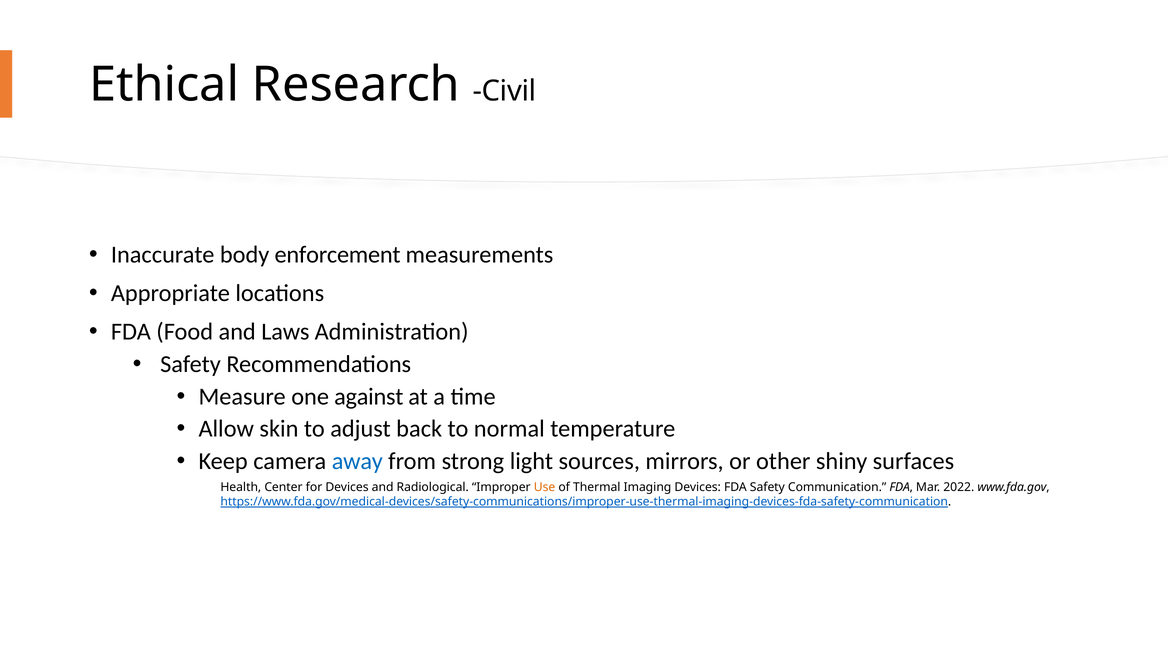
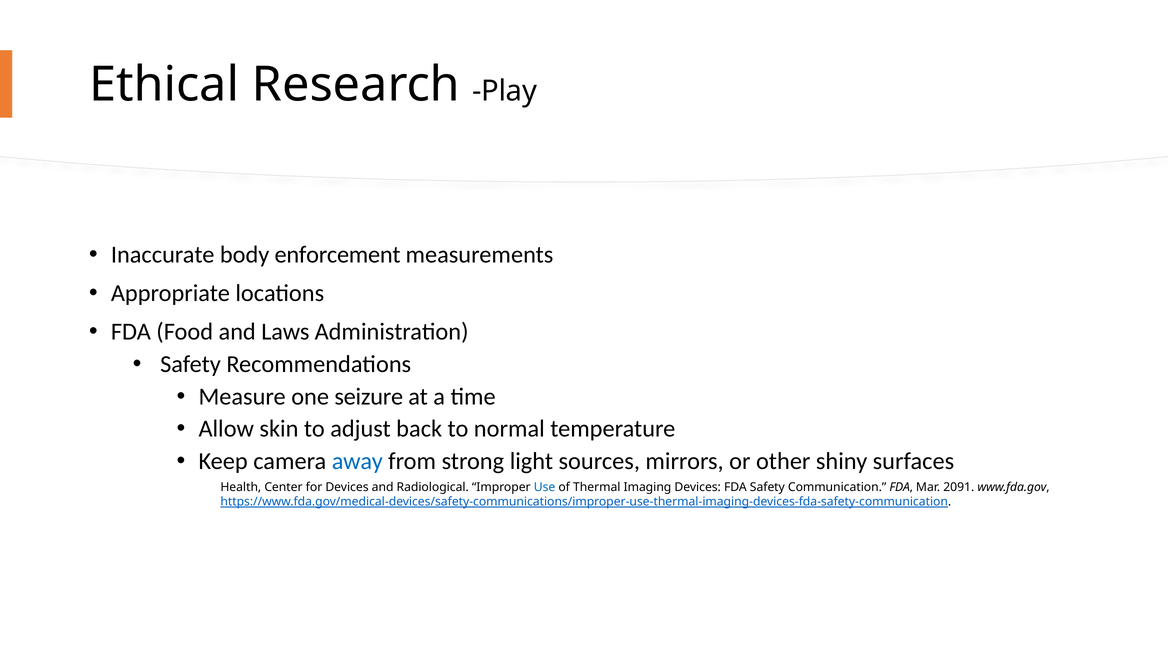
Civil: Civil -> Play (505, 91)
against: against -> seizure (369, 397)
Use colour: orange -> blue (545, 487)
2022: 2022 -> 2091 (959, 487)
